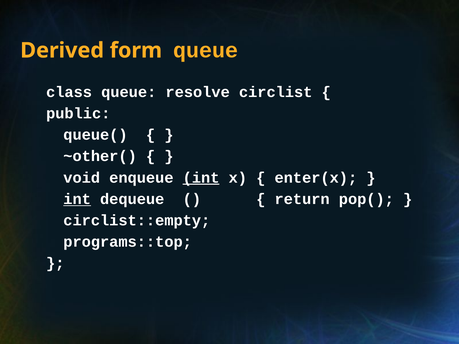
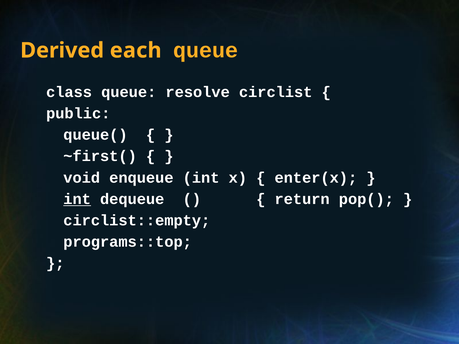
form: form -> each (136, 50)
~other(: ~other( -> ~first( (100, 156)
int underline: present -> none (201, 178)
